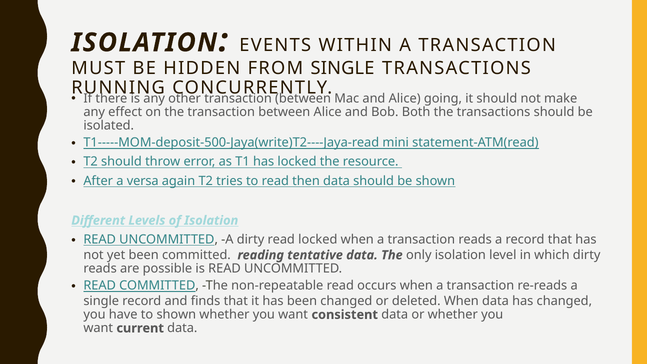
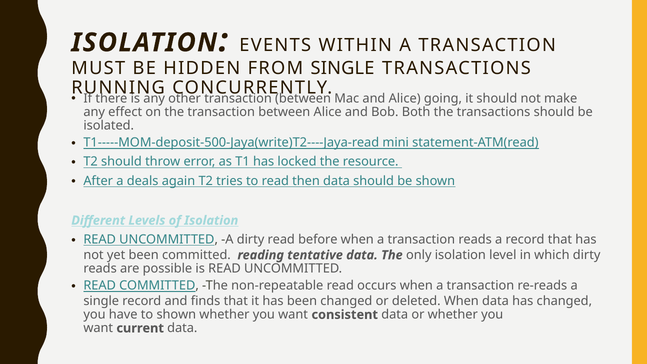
versa: versa -> deals (143, 181)
read locked: locked -> before (318, 240)
